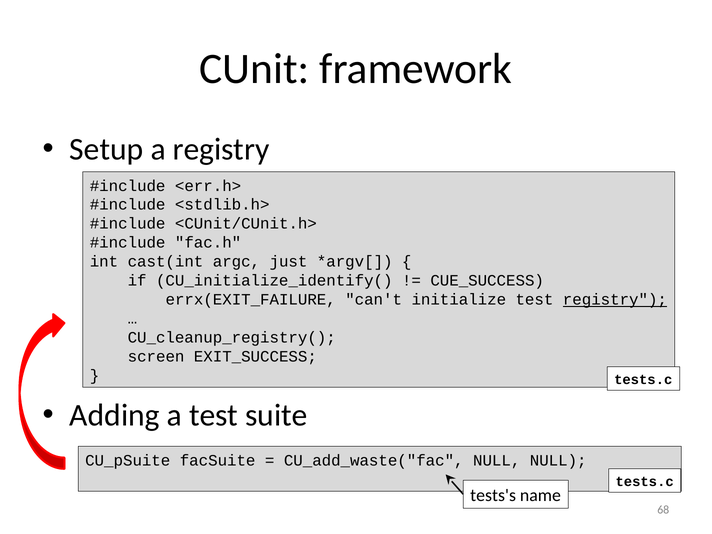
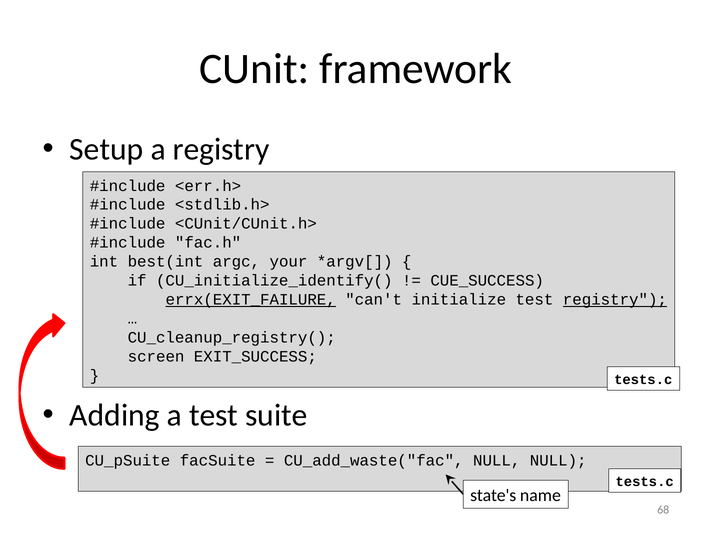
cast(int: cast(int -> best(int (165, 262)
just: just -> your (288, 262)
errx(EXIT_FAILURE underline: none -> present (251, 300)
tests's: tests's -> state's (493, 495)
